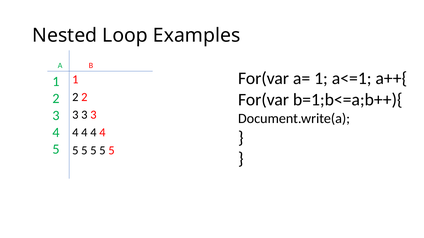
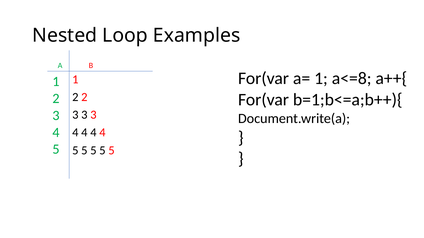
a<=1: a<=1 -> a<=8 (352, 79)
